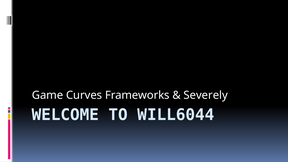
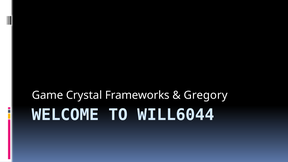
Curves: Curves -> Crystal (84, 95)
Severely: Severely -> Gregory (206, 95)
